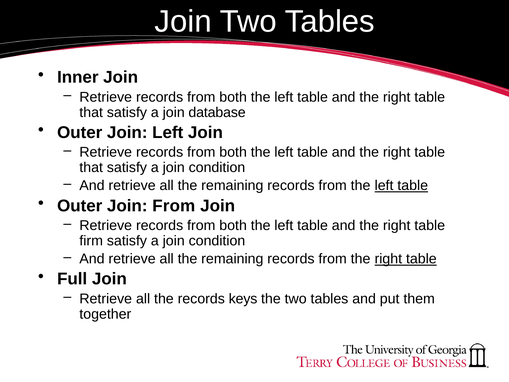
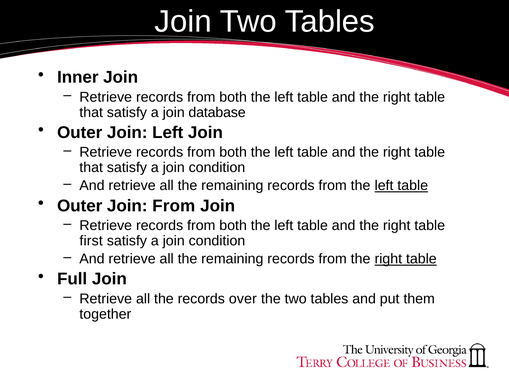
firm: firm -> first (91, 241)
keys: keys -> over (243, 299)
